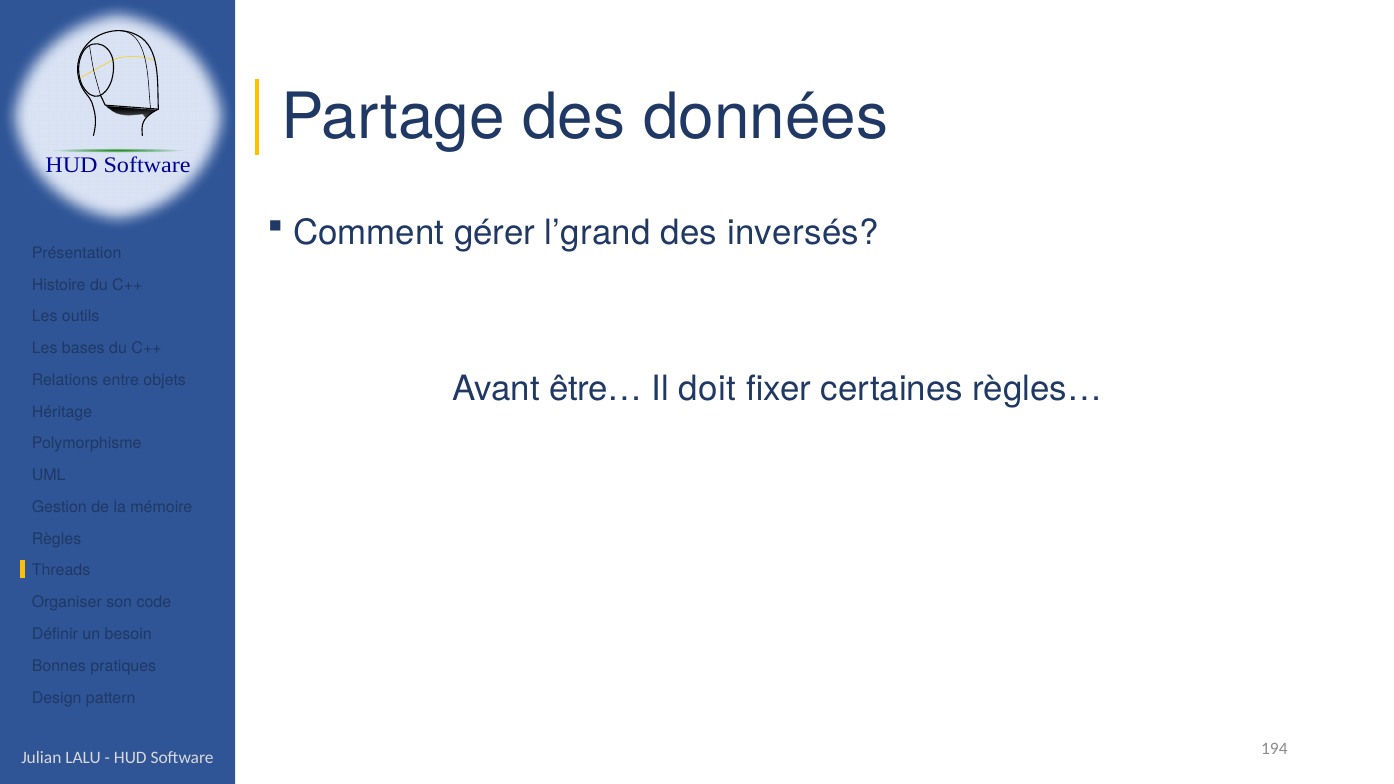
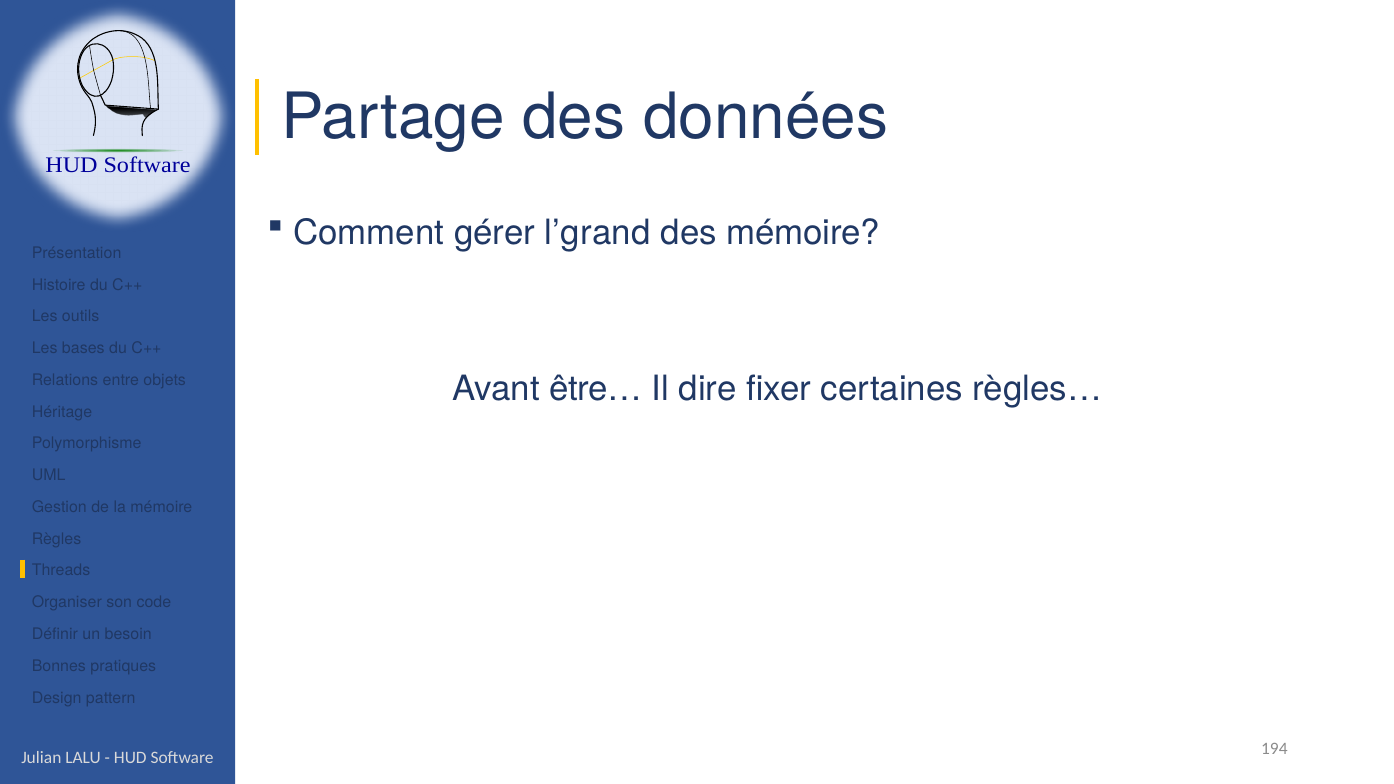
des inversés: inversés -> mémoire (803, 233)
doit: doit -> dire (708, 389)
